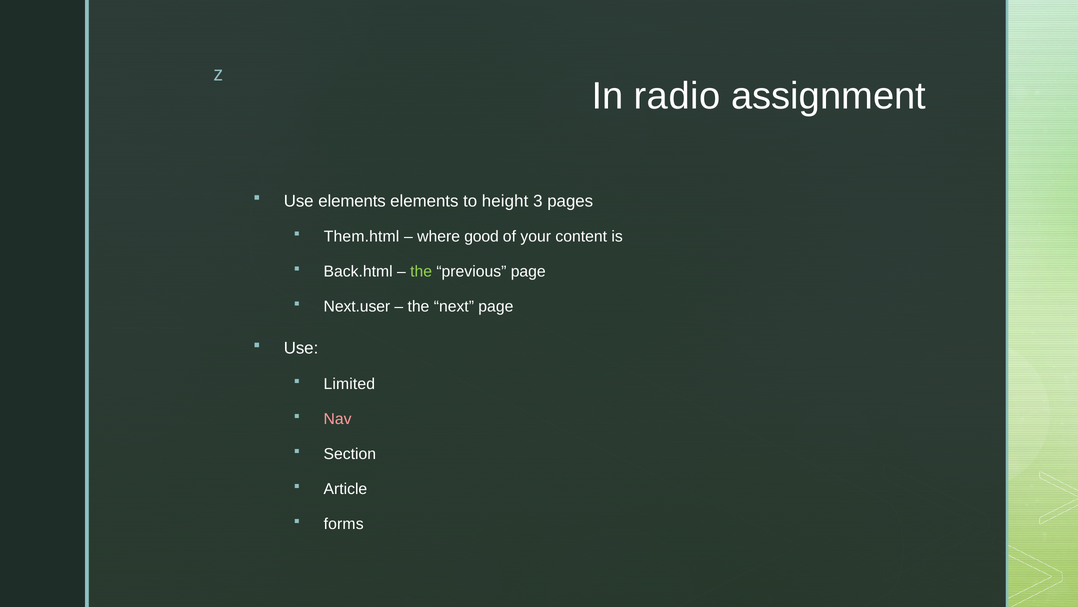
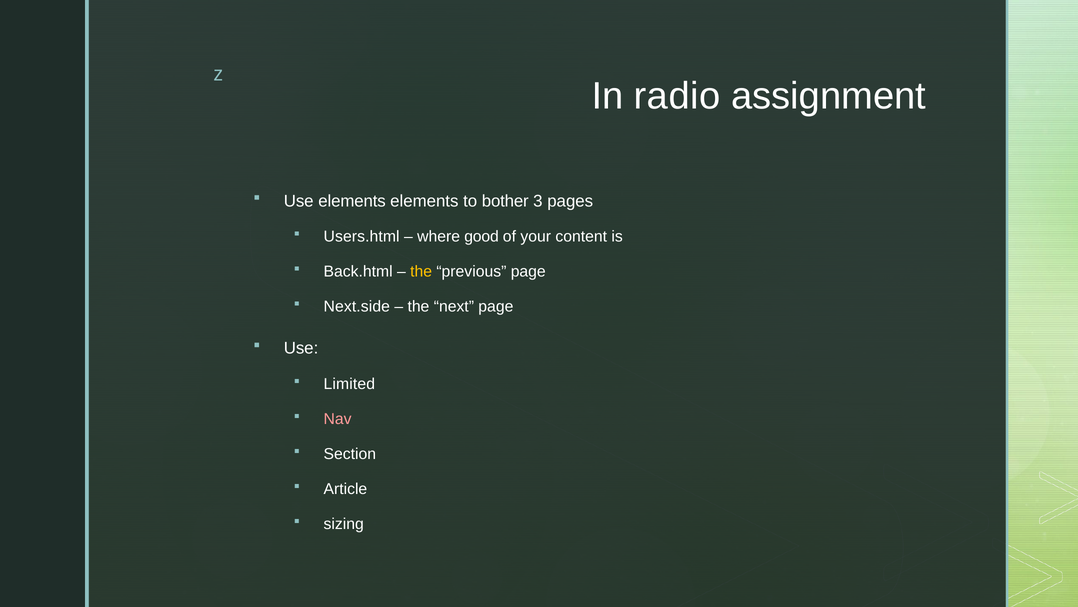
height: height -> bother (505, 201)
Them.html: Them.html -> Users.html (362, 236)
the colour: light green -> yellow (421, 271)
Next.user: Next.user -> Next.side (357, 306)
forms: forms -> sizing (344, 523)
